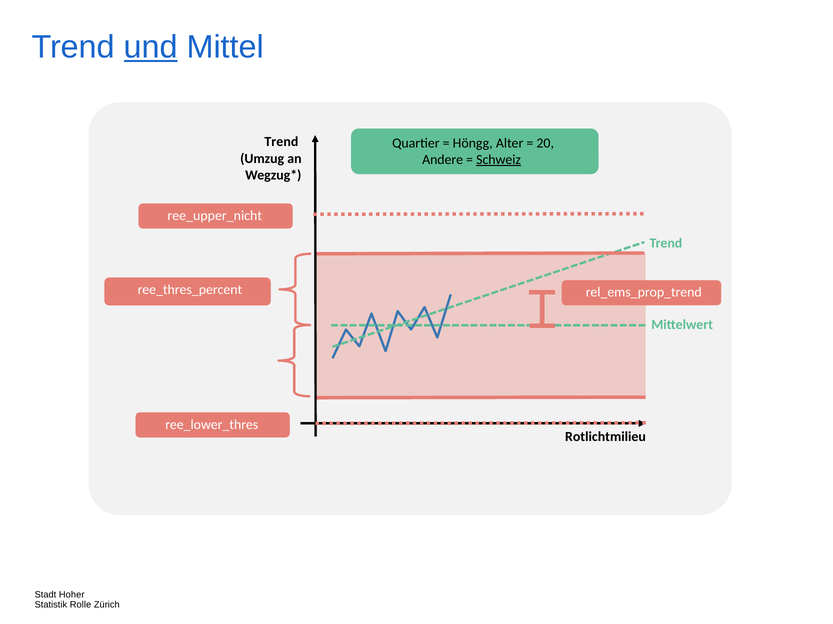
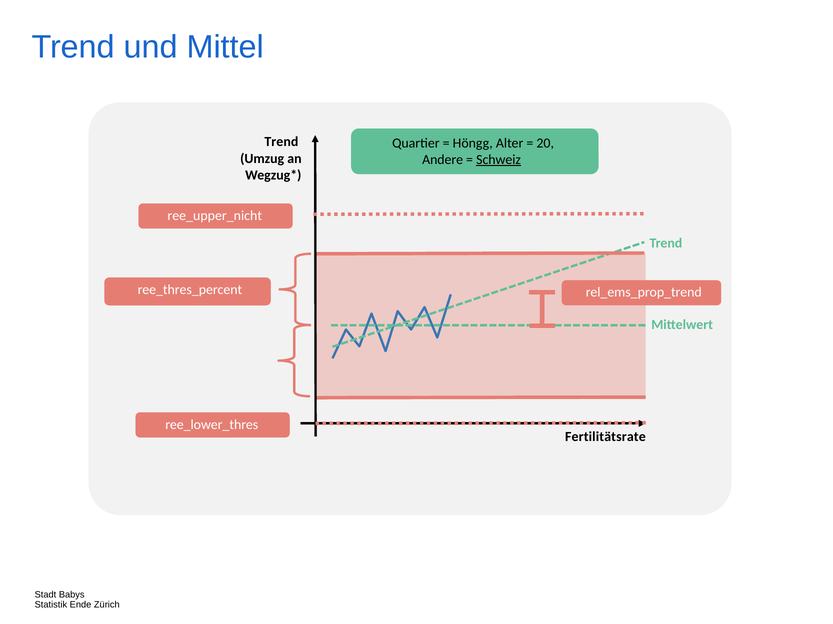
und underline: present -> none (151, 47)
Rotlichtmilieu: Rotlichtmilieu -> Fertilitätsrate (605, 437)
Hoher: Hoher -> Babys (72, 595)
Rolle: Rolle -> Ende (81, 605)
